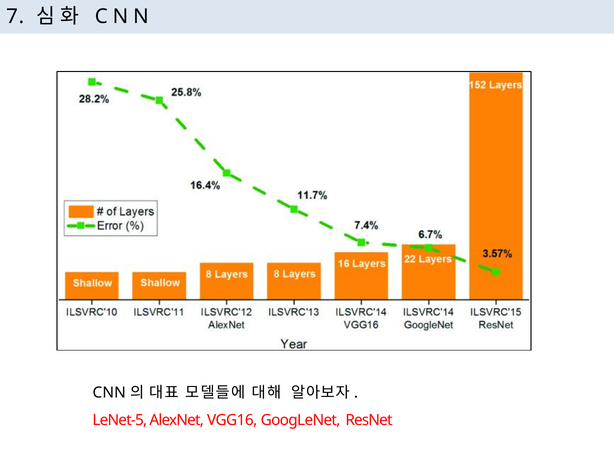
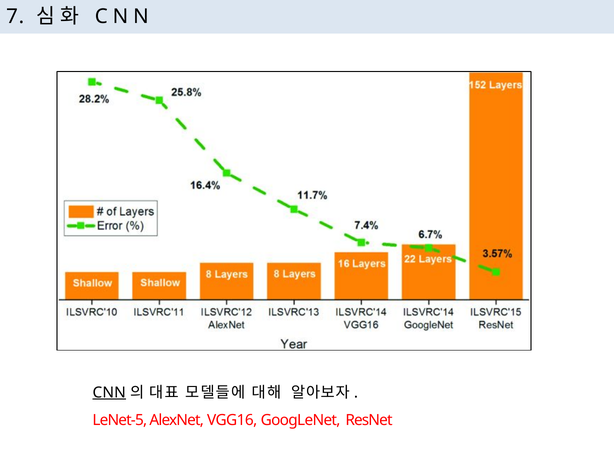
CNN underline: none -> present (109, 393)
